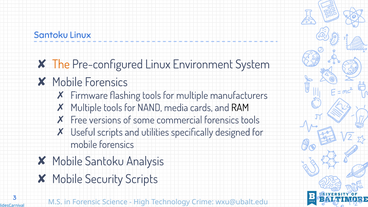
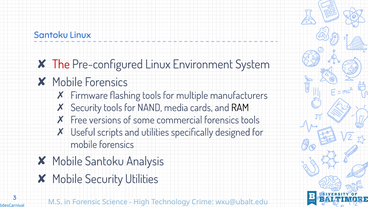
The colour: orange -> red (61, 64)
Multiple: Multiple -> Security (86, 108)
Security Scripts: Scripts -> Utilities (142, 179)
